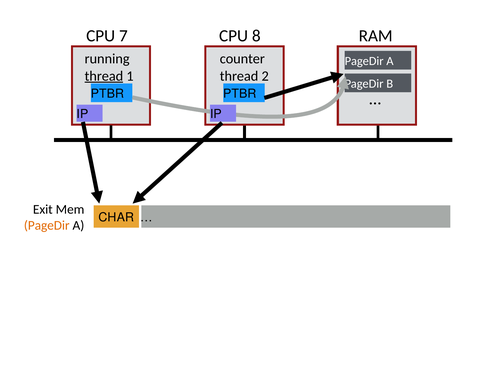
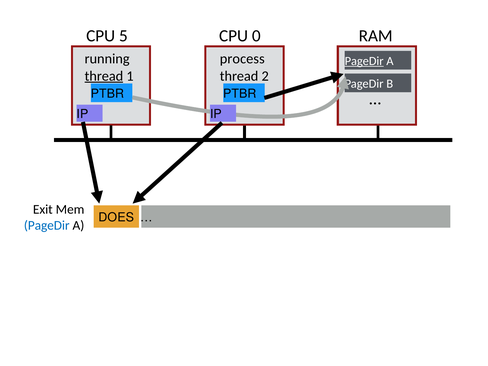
7: 7 -> 5 (123, 36)
8: 8 -> 0 (256, 36)
counter: counter -> process (242, 59)
PageDir underline: none -> present (364, 61)
CHAR: CHAR -> DOES (116, 217)
PageDir colour: orange -> blue (47, 225)
